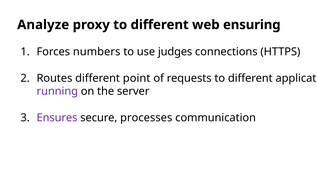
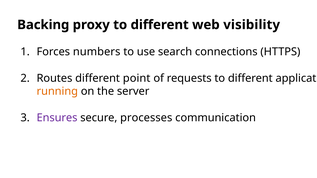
Analyze: Analyze -> Backing (43, 25)
ensuring: ensuring -> visibility (252, 25)
judges: judges -> search (175, 52)
running colour: purple -> orange (57, 92)
